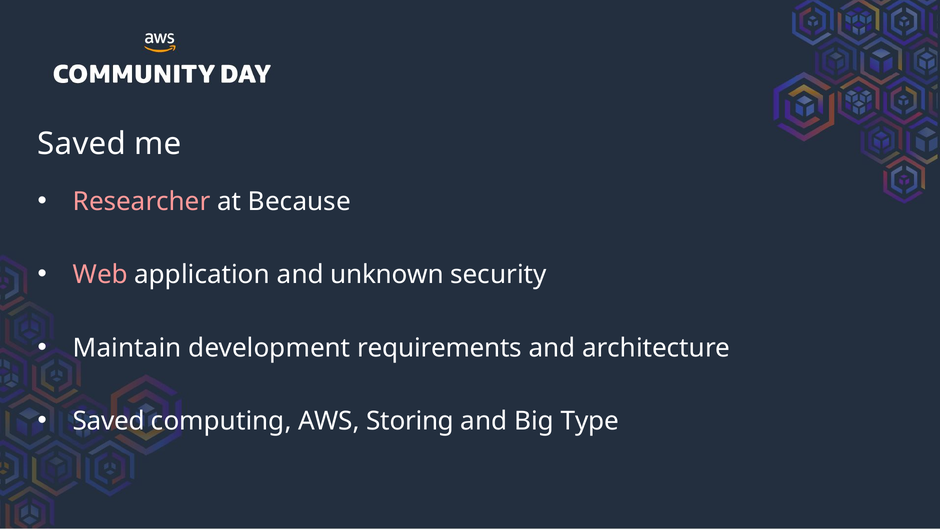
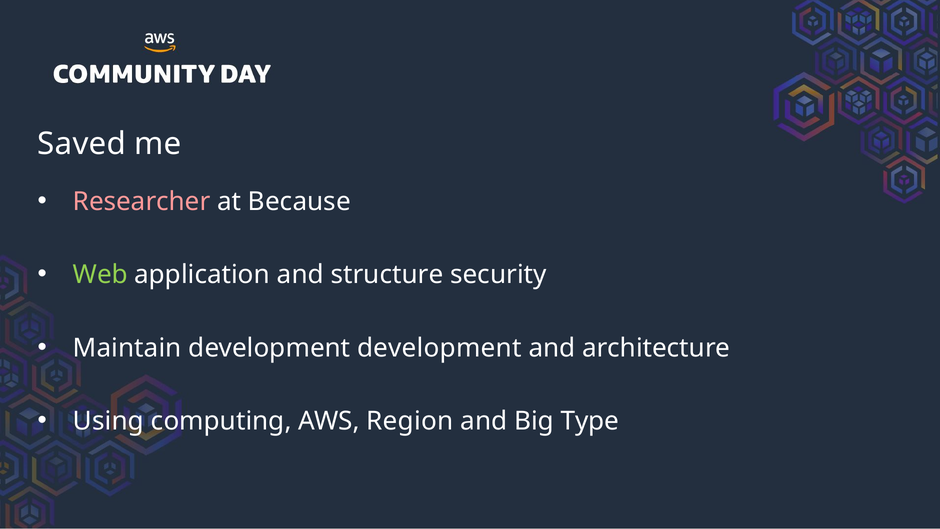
Web colour: pink -> light green (100, 275)
unknown: unknown -> structure (387, 275)
development requirements: requirements -> development (439, 348)
Saved: Saved -> Using (108, 421)
Storing: Storing -> Region (410, 421)
